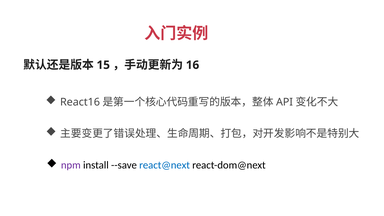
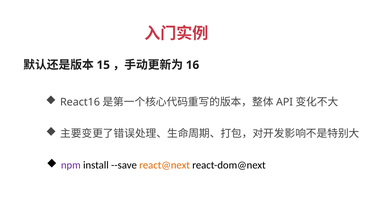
react@next colour: blue -> orange (165, 165)
